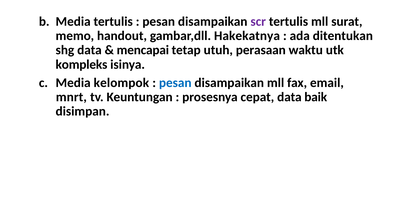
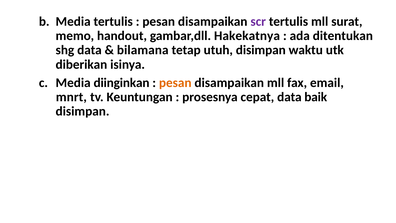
mencapai: mencapai -> bilamana (143, 50)
utuh perasaan: perasaan -> disimpan (261, 50)
kompleks: kompleks -> diberikan (81, 64)
kelompok: kelompok -> diinginkan (122, 83)
pesan colour: blue -> orange (175, 83)
